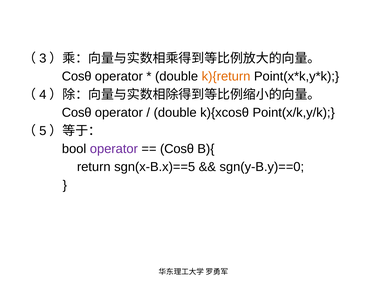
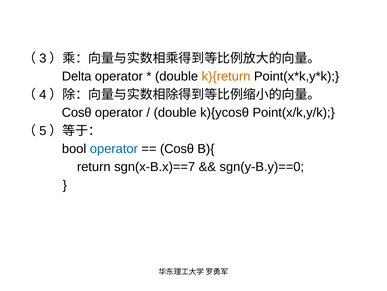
Cosθ: Cosθ -> Delta (77, 76)
k){xcosθ: k){xcosθ -> k){ycosθ (225, 112)
operator colour: purple -> blue (114, 148)
sgn(x-B.x)==5: sgn(x-B.x)==5 -> sgn(x-B.x)==7 (155, 167)
